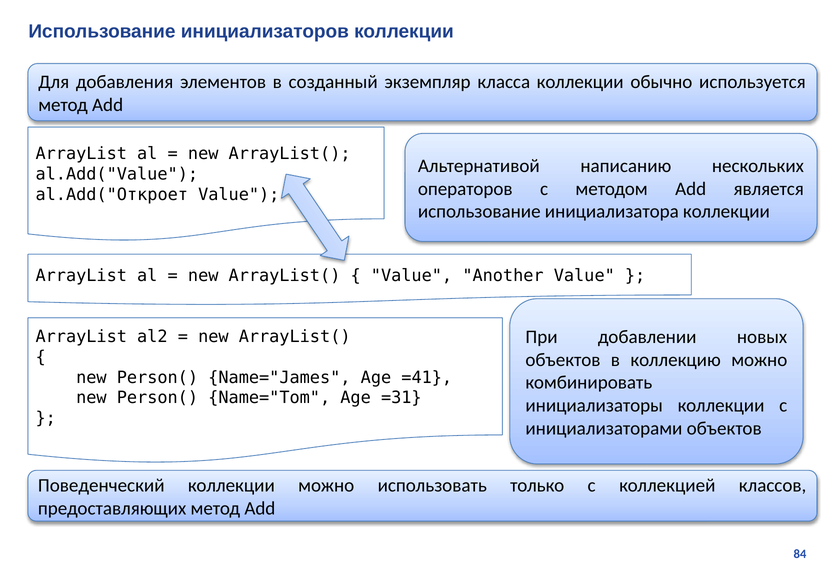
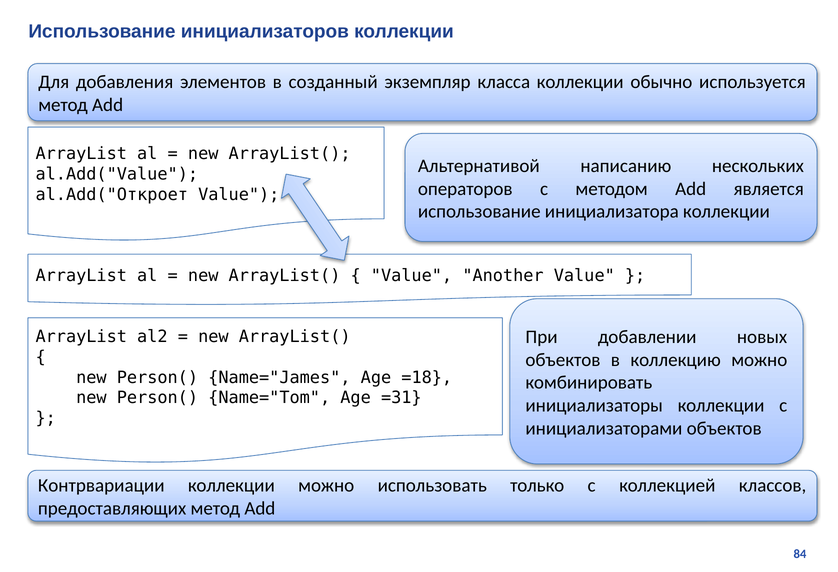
=41: =41 -> =18 (427, 377)
Поведенческий: Поведенческий -> Контрвариации (101, 485)
